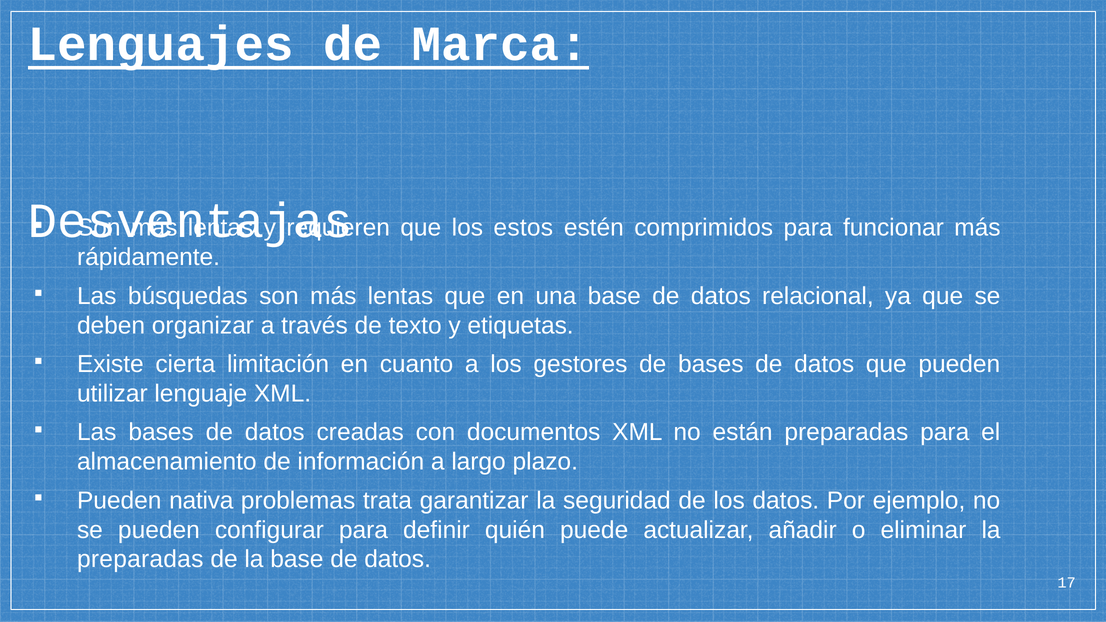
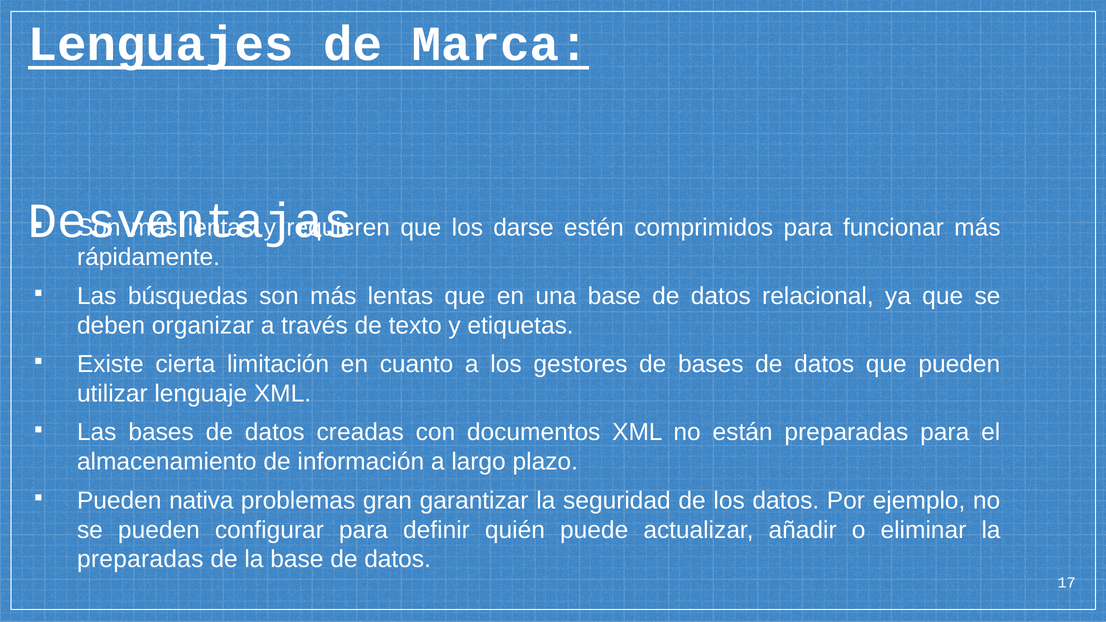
estos: estos -> darse (524, 228)
trata: trata -> gran (387, 501)
